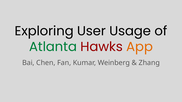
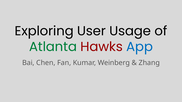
App colour: orange -> blue (140, 47)
